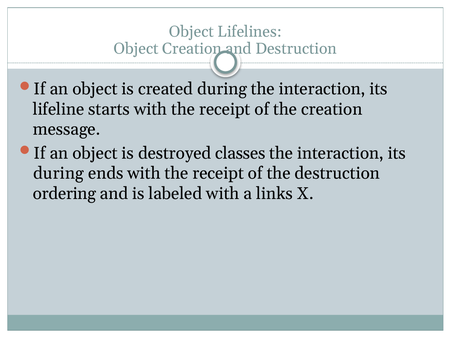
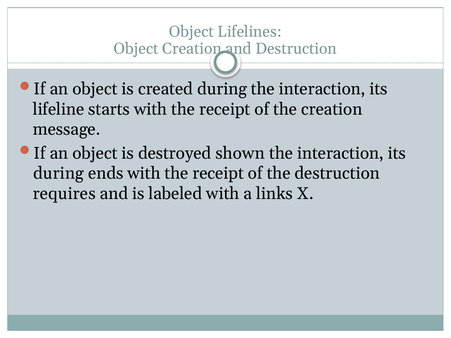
classes: classes -> shown (240, 153)
ordering: ordering -> requires (64, 194)
